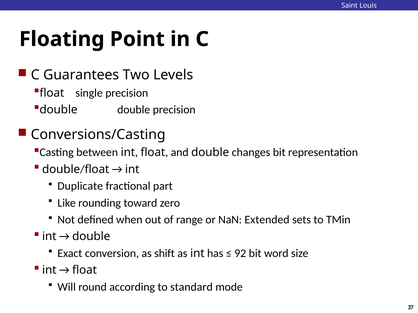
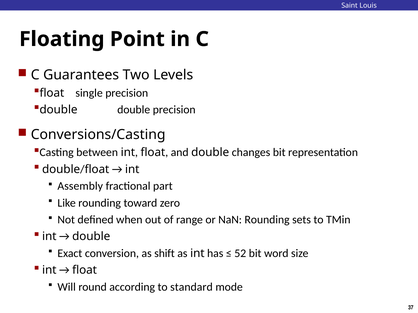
Duplicate: Duplicate -> Assembly (80, 186)
NaN Extended: Extended -> Rounding (267, 220)
92: 92 -> 52 (240, 254)
